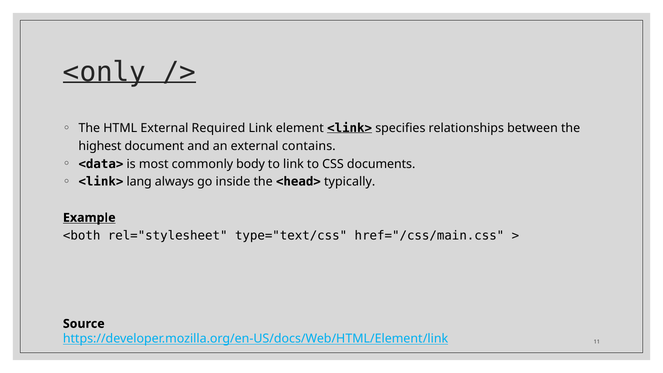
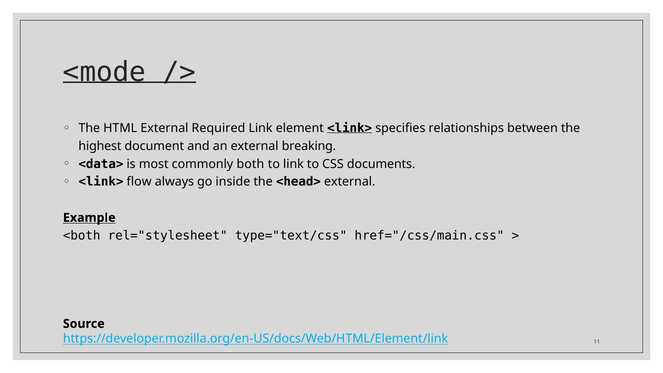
<only: <only -> <mode (104, 72)
contains: contains -> breaking (309, 146)
body: body -> both (250, 164)
lang: lang -> flow (139, 182)
<head> typically: typically -> external (350, 182)
